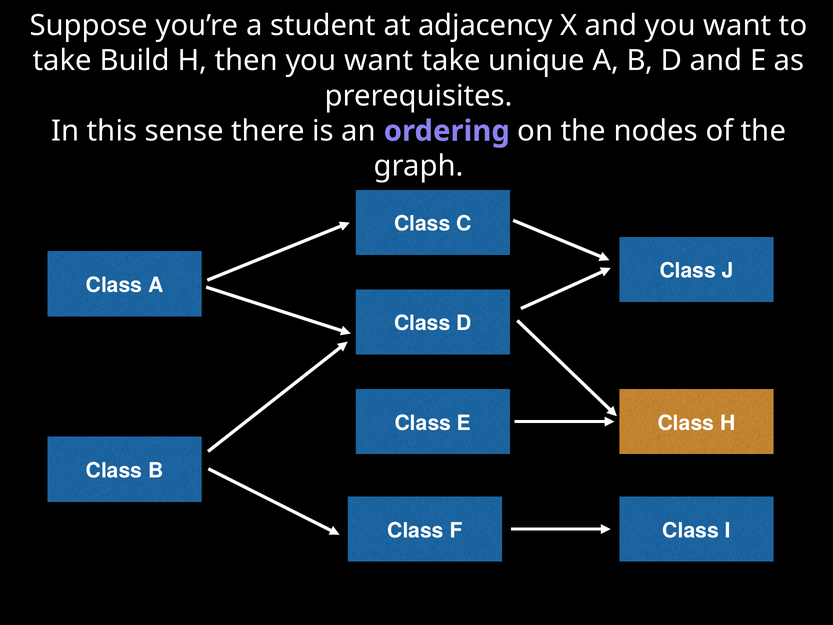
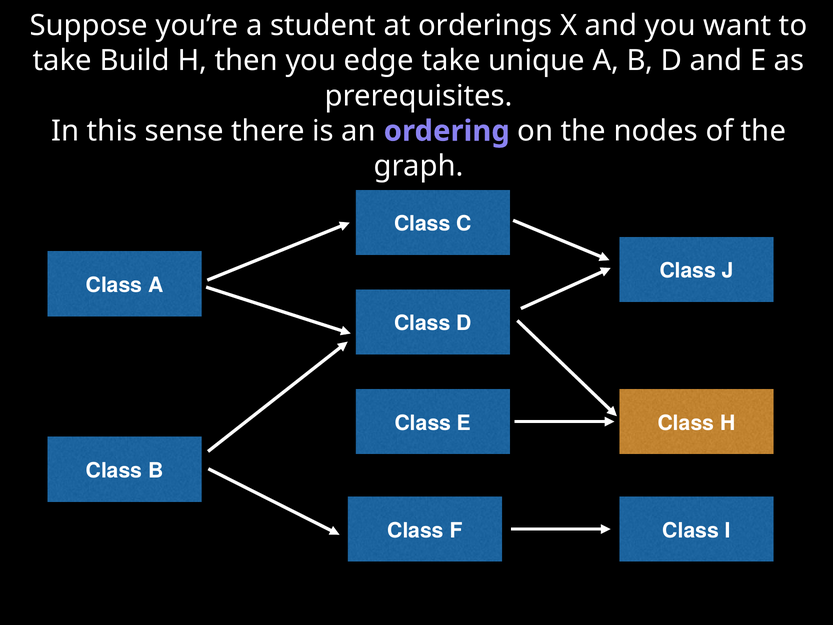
adjacency: adjacency -> orderings (485, 26)
then you want: want -> edge (379, 61)
